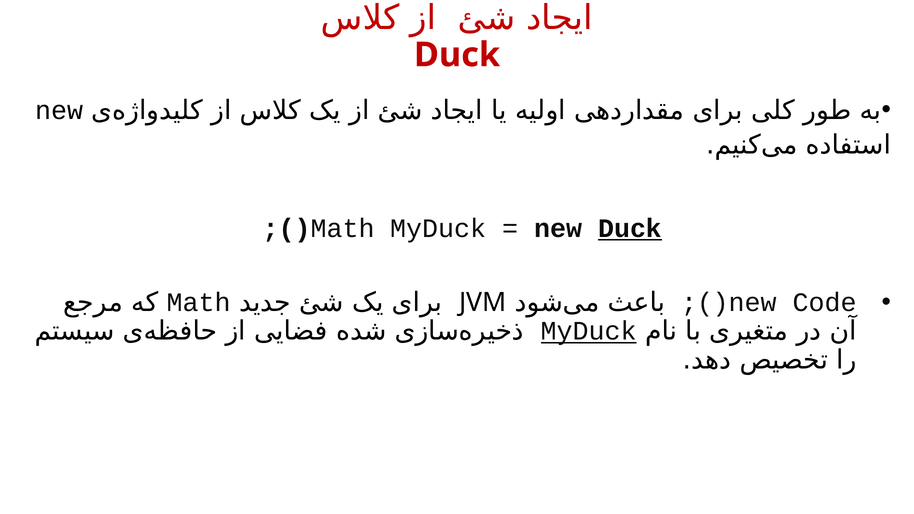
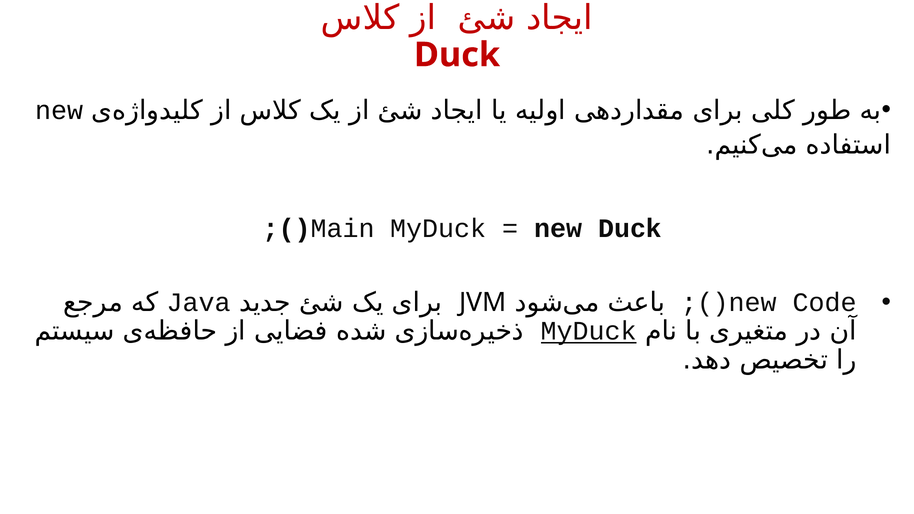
Math: Math -> Main (343, 228)
Duck underline: present -> none (630, 228)
Math: Math -> Java (199, 303)
